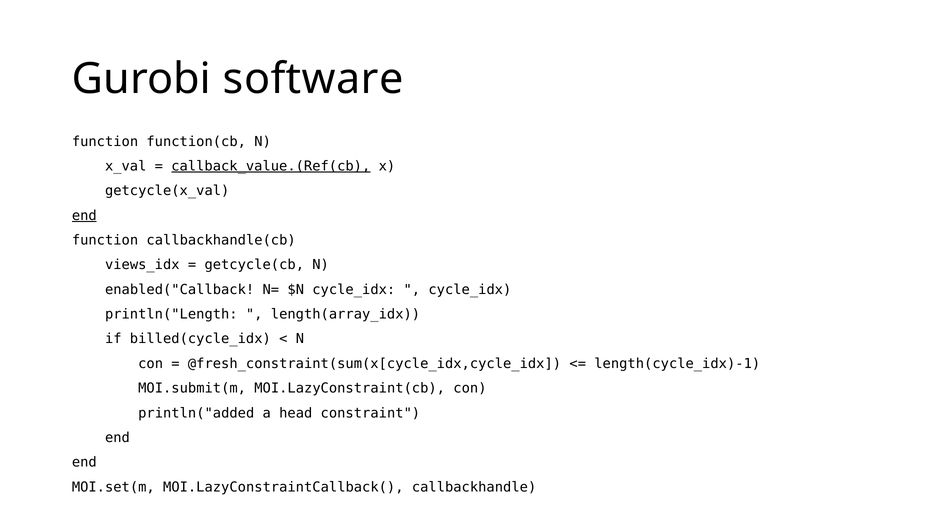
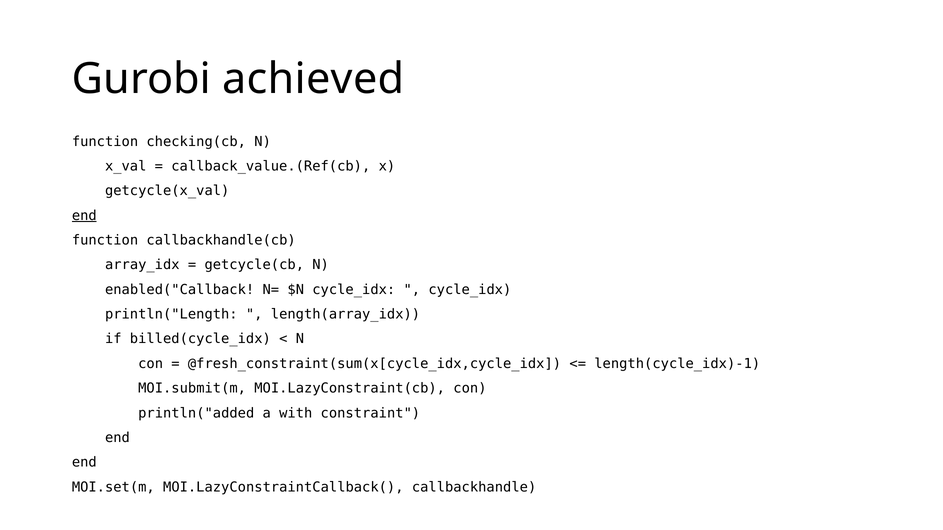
software: software -> achieved (313, 79)
function(cb: function(cb -> checking(cb (196, 142)
callback_value.(Ref(cb underline: present -> none (271, 166)
views_idx: views_idx -> array_idx (142, 265)
head: head -> with (296, 413)
